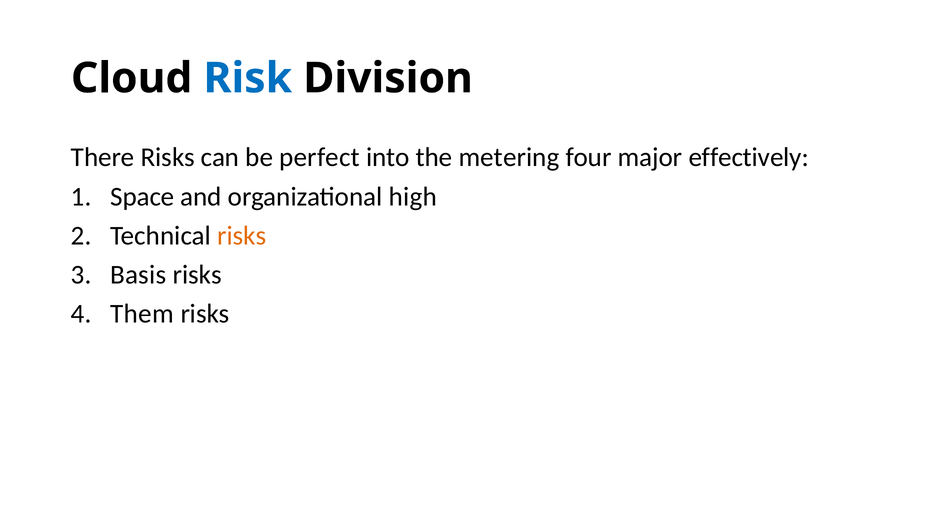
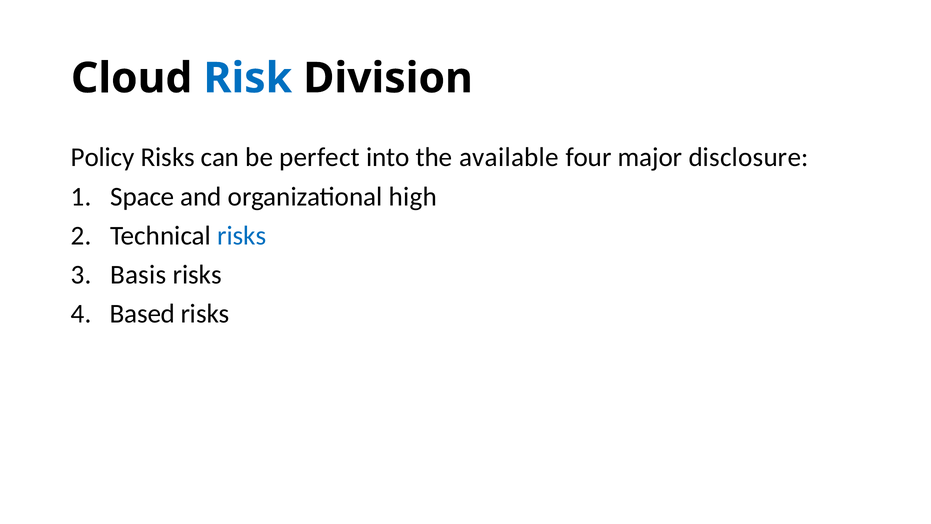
There: There -> Policy (103, 157)
metering: metering -> available (509, 157)
effectively: effectively -> disclosure (749, 157)
risks colour: orange -> blue (242, 235)
Them: Them -> Based (142, 314)
